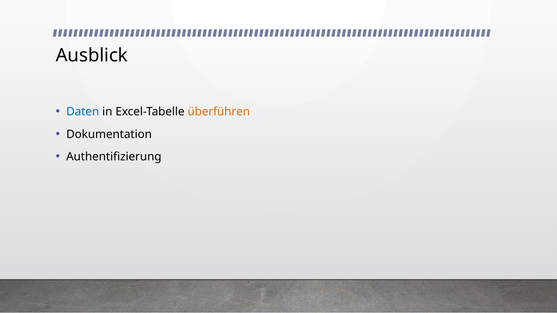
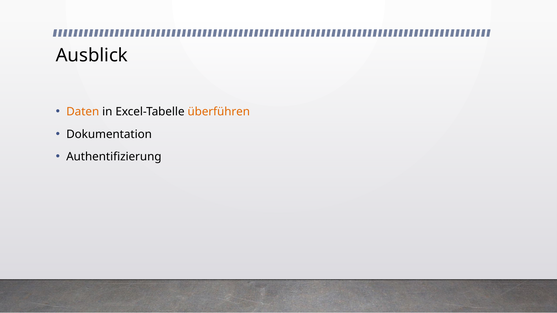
Daten colour: blue -> orange (83, 112)
